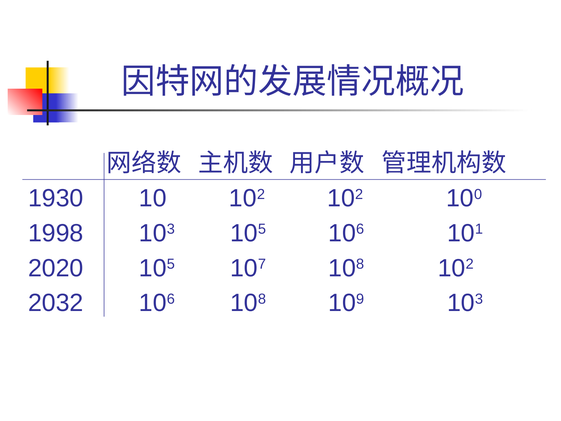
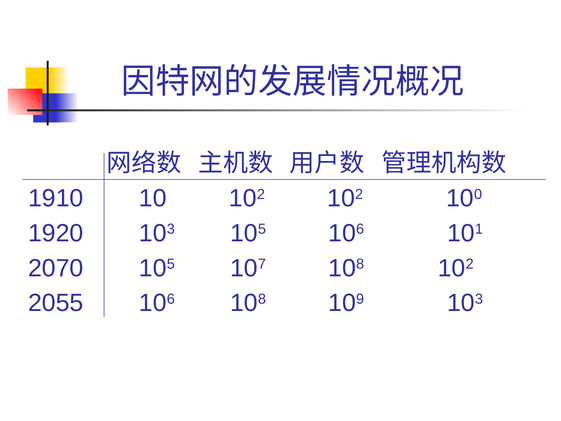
1930: 1930 -> 1910 (56, 198)
1998: 1998 -> 1920 (56, 233)
2020: 2020 -> 2070 (56, 268)
2032: 2032 -> 2055 (56, 303)
